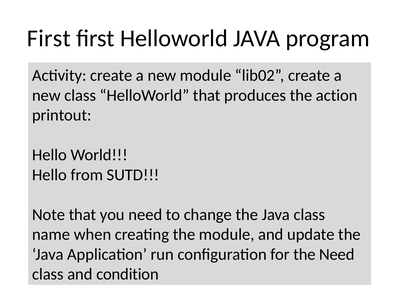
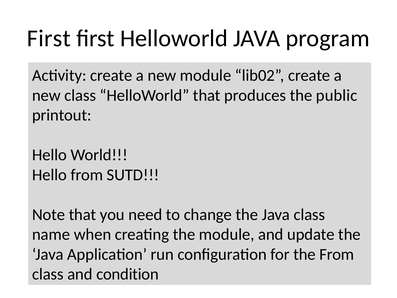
action: action -> public (337, 95)
the Need: Need -> From (337, 254)
